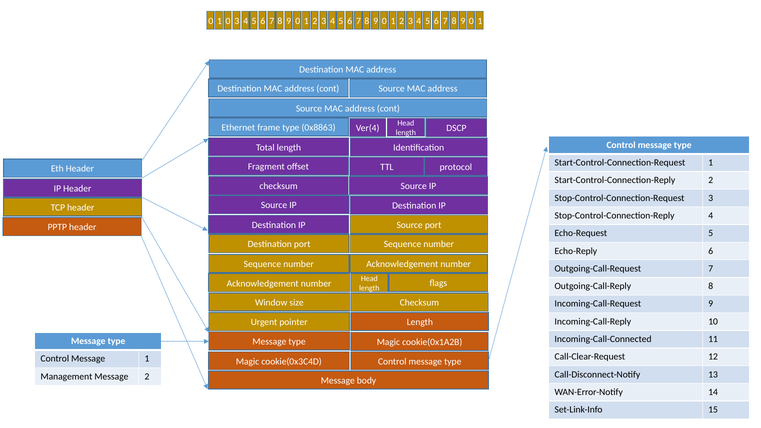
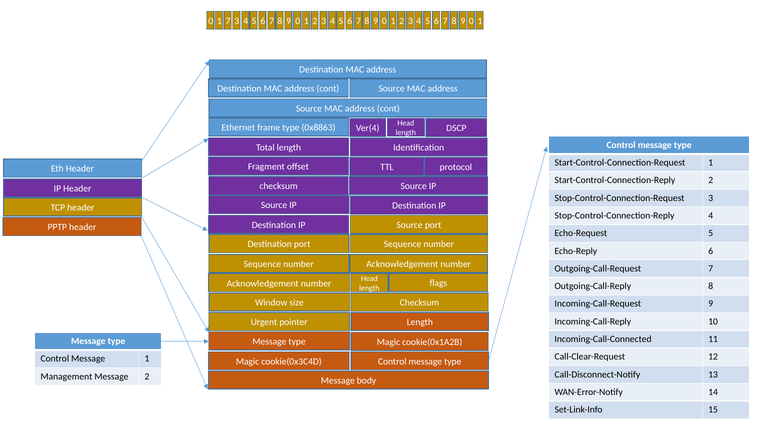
1 0: 0 -> 7 (228, 21)
